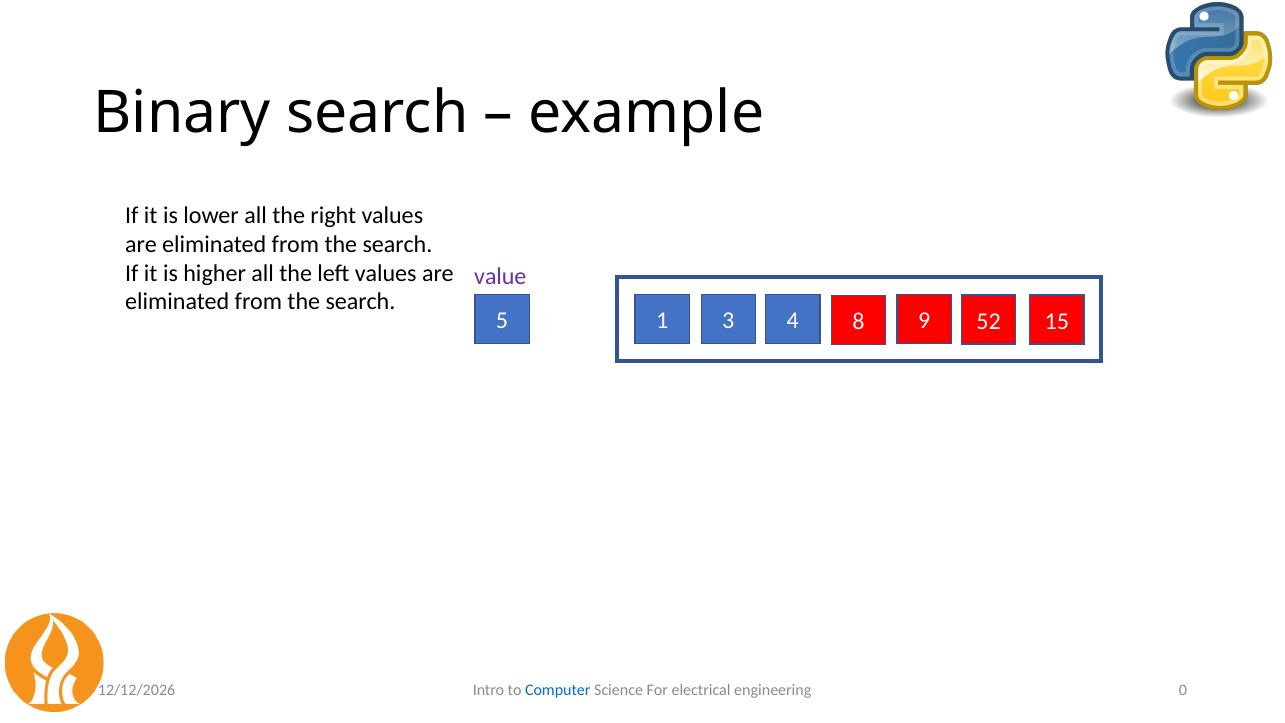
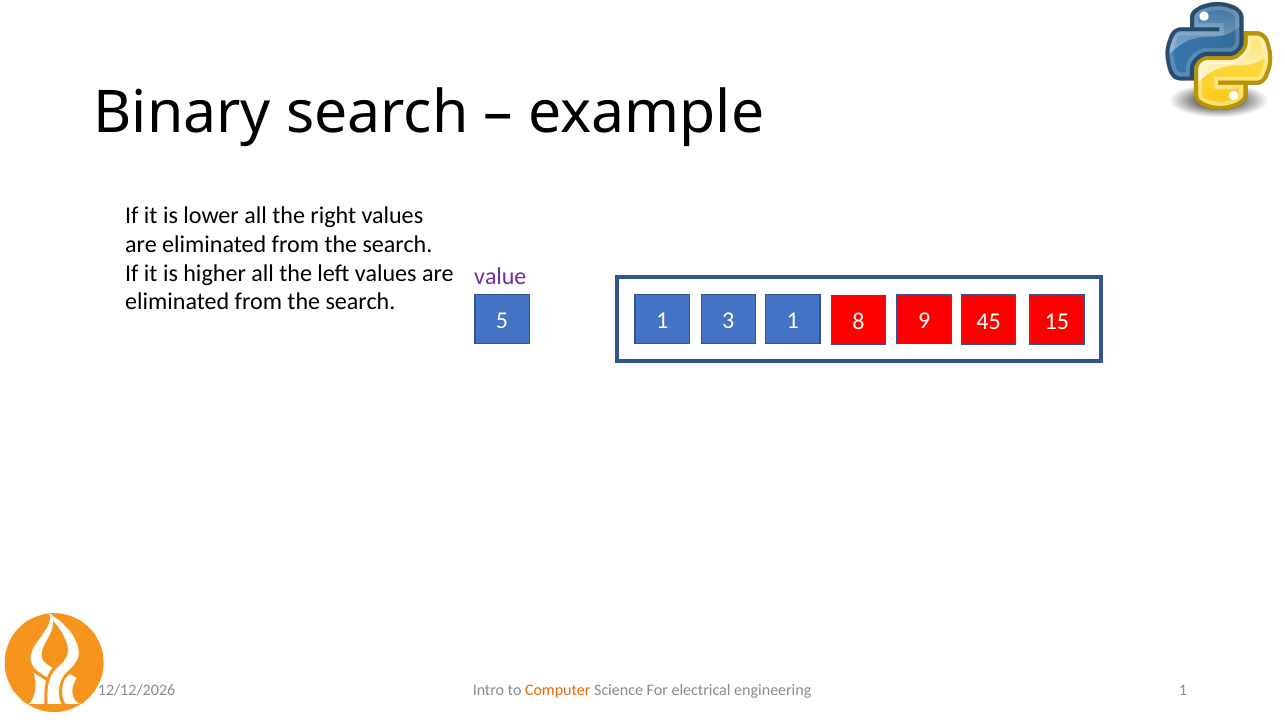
3 4: 4 -> 1 (793, 321)
52: 52 -> 45 (989, 321)
Computer colour: blue -> orange (558, 690)
engineering 0: 0 -> 1 (1183, 690)
